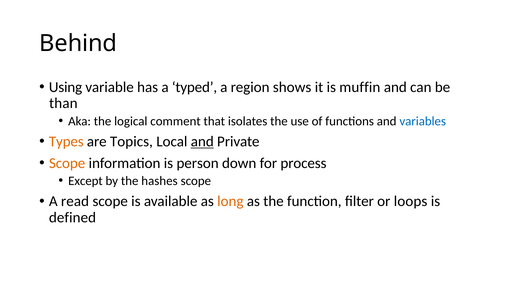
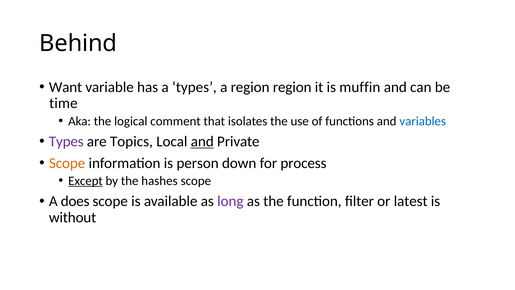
Using: Using -> Want (66, 87)
a typed: typed -> types (194, 87)
region shows: shows -> region (292, 87)
than: than -> time (63, 103)
Types colour: orange -> purple (66, 141)
Except underline: none -> present (85, 181)
read: read -> does (75, 201)
long colour: orange -> purple (230, 201)
loops: loops -> latest (411, 201)
defined: defined -> without (73, 217)
